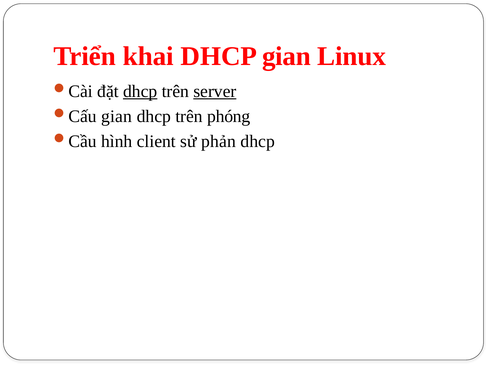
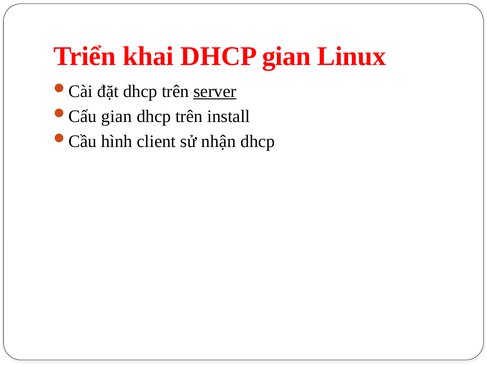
dhcp underline: present -> none (140, 91)
phóng: phóng -> install (229, 116)
phản: phản -> nhận (219, 141)
